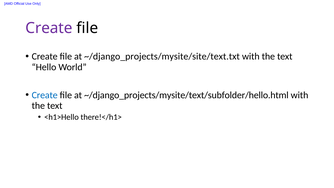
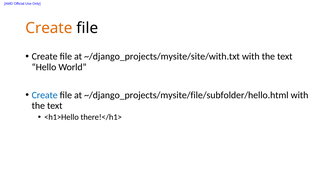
Create colour: purple -> orange (49, 28)
~/django_projects/mysite/site/text.txt: ~/django_projects/mysite/site/text.txt -> ~/django_projects/mysite/site/with.txt (162, 56)
~/django_projects/mysite/text/subfolder/hello.html: ~/django_projects/mysite/text/subfolder/hello.html -> ~/django_projects/mysite/file/subfolder/hello.html (186, 95)
